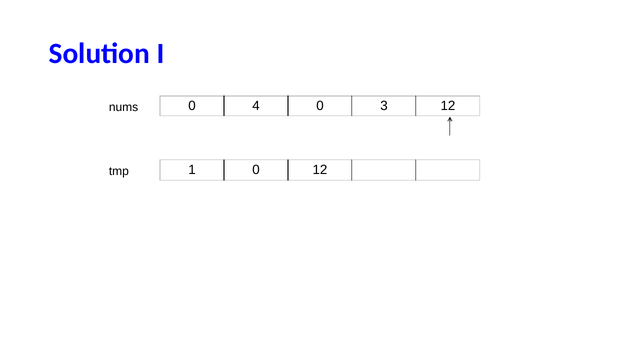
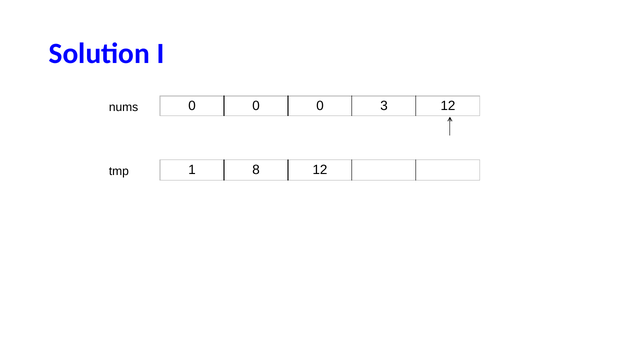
4: 4 -> 0 (256, 106)
1 0: 0 -> 8 (256, 170)
